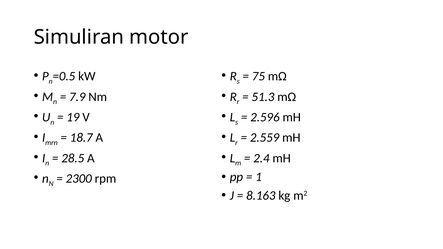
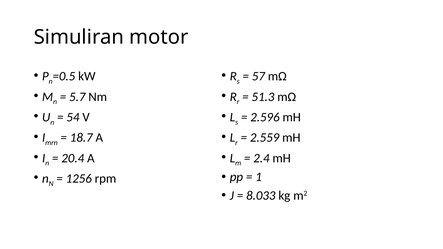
75: 75 -> 57 (258, 76)
7.9: 7.9 -> 5.7 (77, 97)
19: 19 -> 54 (73, 117)
28.5: 28.5 -> 20.4 (73, 158)
2300: 2300 -> 1256 (79, 179)
8.163: 8.163 -> 8.033 (261, 196)
